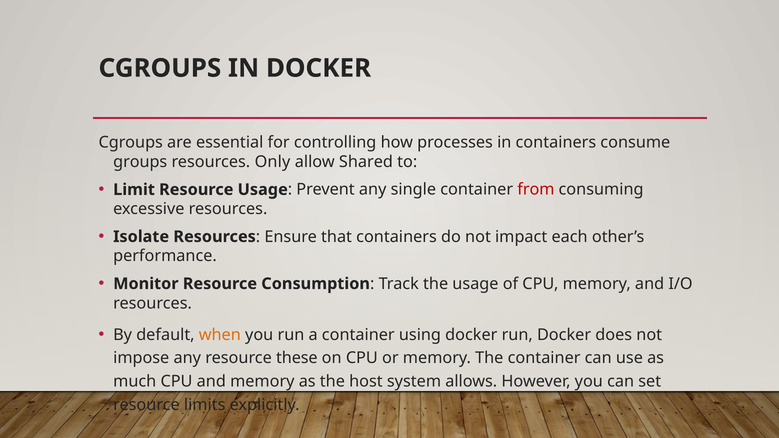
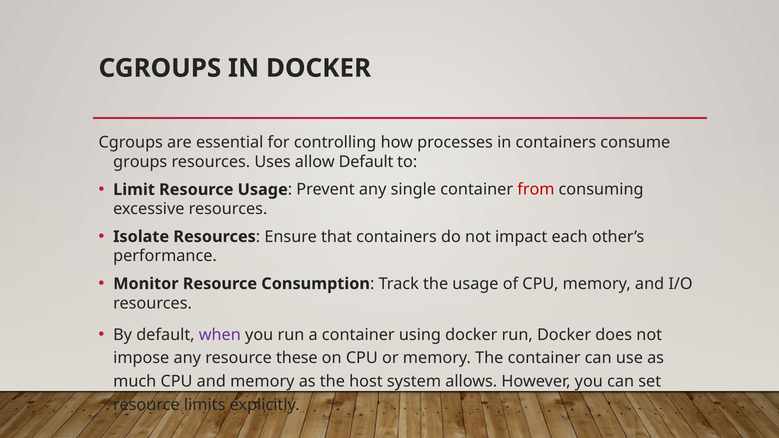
Only: Only -> Uses (273, 162)
allow Shared: Shared -> Default (366, 162)
when colour: orange -> purple (220, 335)
